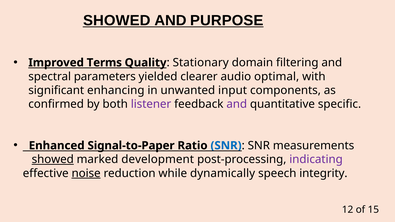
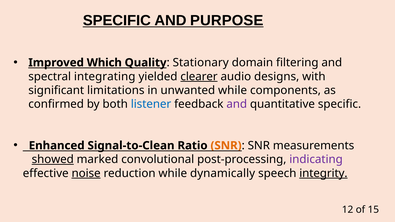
SHOWED: SHOWED -> SPECIFIC (117, 20)
Terms: Terms -> Which (104, 63)
parameters: parameters -> integrating (105, 77)
clearer underline: none -> present (199, 77)
optimal: optimal -> designs (277, 77)
enhancing: enhancing -> limitations (116, 90)
unwanted input: input -> while (233, 90)
listener colour: purple -> blue (151, 104)
Signal-to-Paper: Signal-to-Paper -> Signal-to-Clean (131, 146)
SNR colour: blue -> orange (226, 146)
development: development -> convolutional (158, 160)
integrity underline: none -> present (323, 173)
